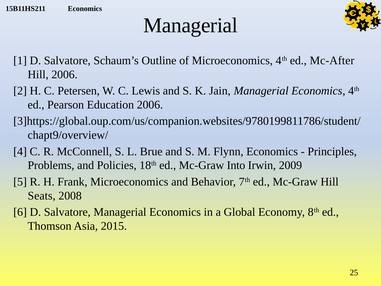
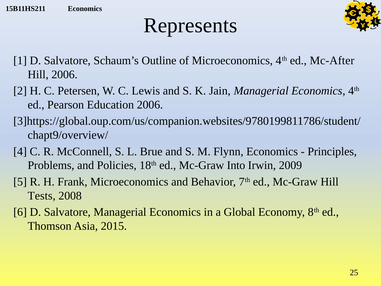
Managerial: Managerial -> Represents (190, 25)
Seats: Seats -> Tests (42, 195)
